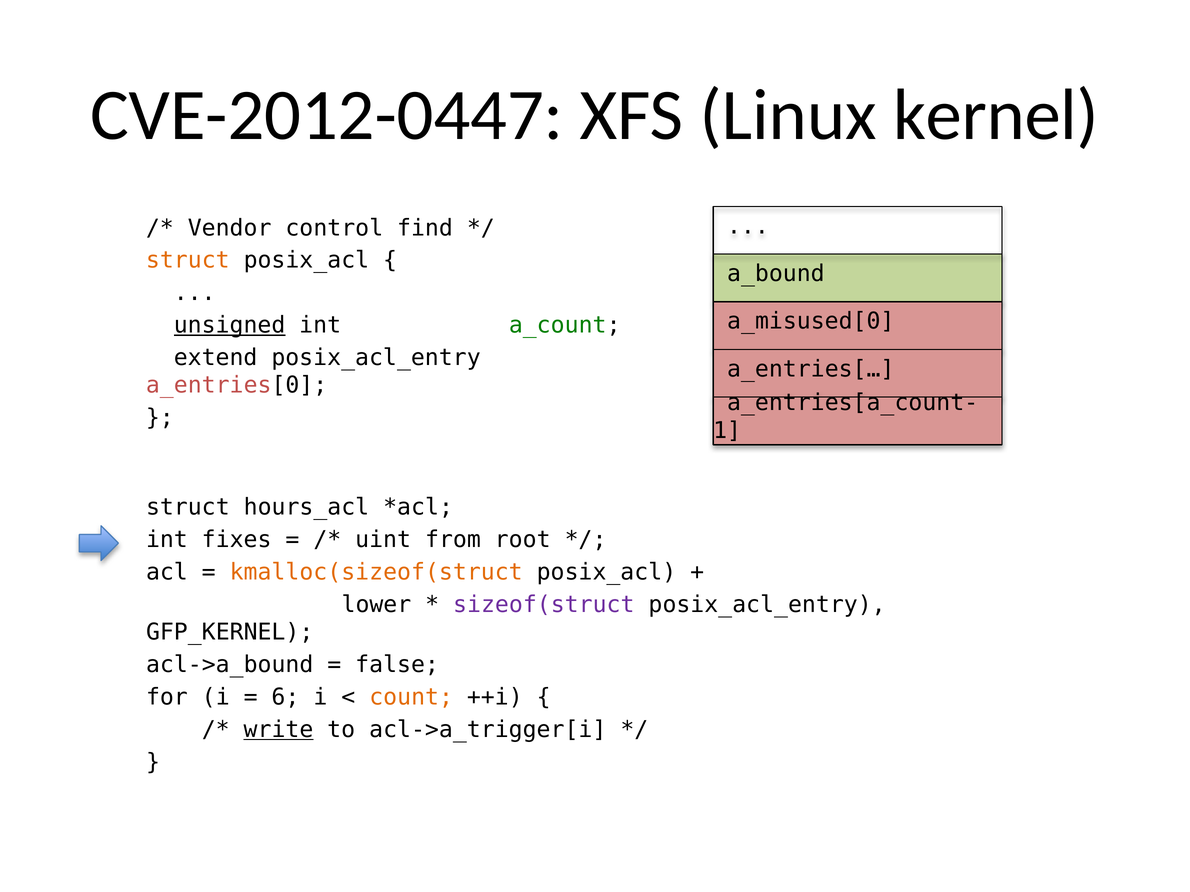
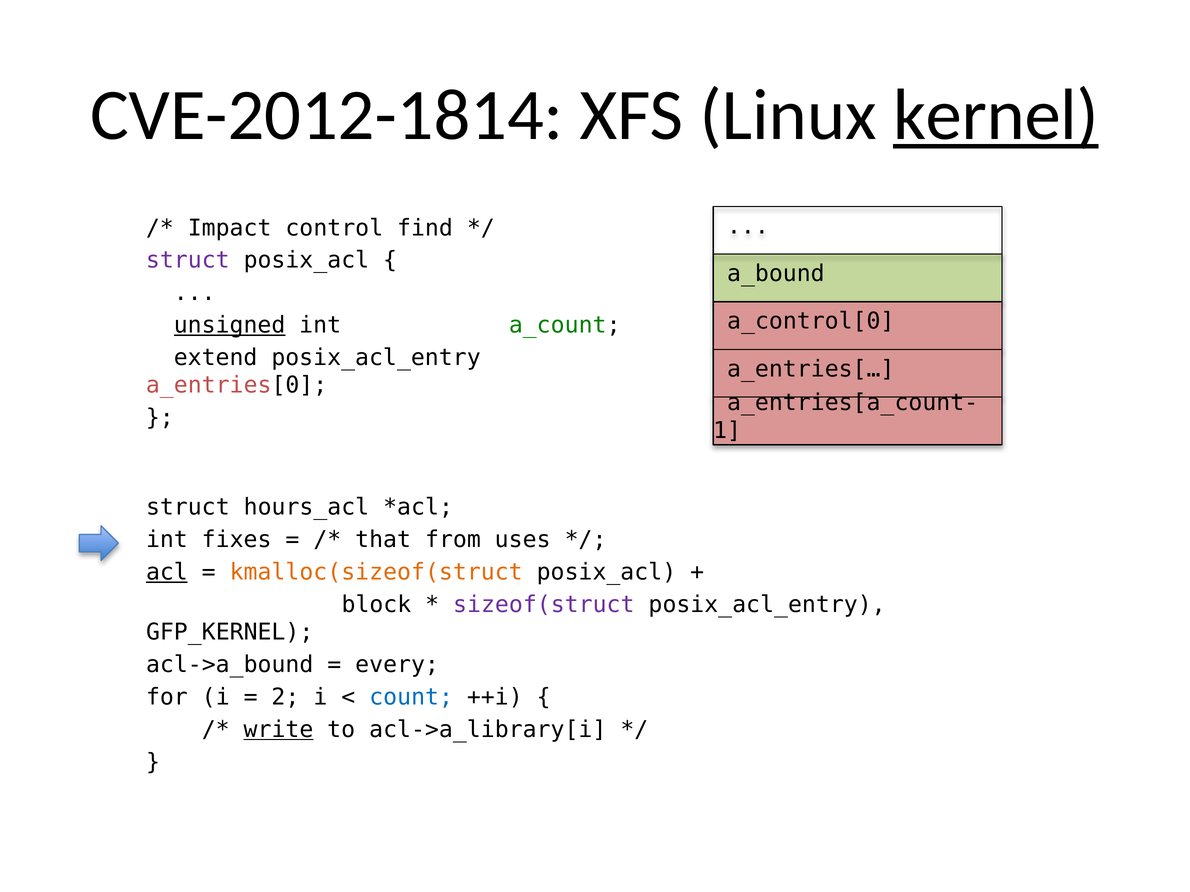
CVE-2012-0447: CVE-2012-0447 -> CVE-2012-1814 (327, 115)
kernel underline: none -> present (996, 115)
Vendor: Vendor -> Impact (230, 228)
struct colour: orange -> purple (188, 260)
a_misused[0: a_misused[0 -> a_control[0 (811, 321)
uint: uint -> that (383, 540)
root: root -> uses (523, 540)
acl underline: none -> present (167, 572)
lower: lower -> block (376, 605)
false: false -> every (397, 665)
6: 6 -> 2 (285, 698)
count colour: orange -> blue (411, 698)
acl->a_trigger[i: acl->a_trigger[i -> acl->a_library[i (488, 730)
